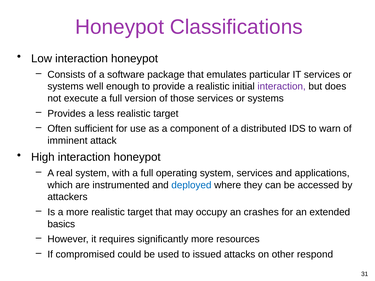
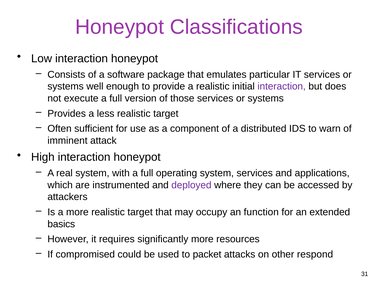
deployed colour: blue -> purple (191, 185)
crashes: crashes -> function (261, 212)
issued: issued -> packet (207, 255)
